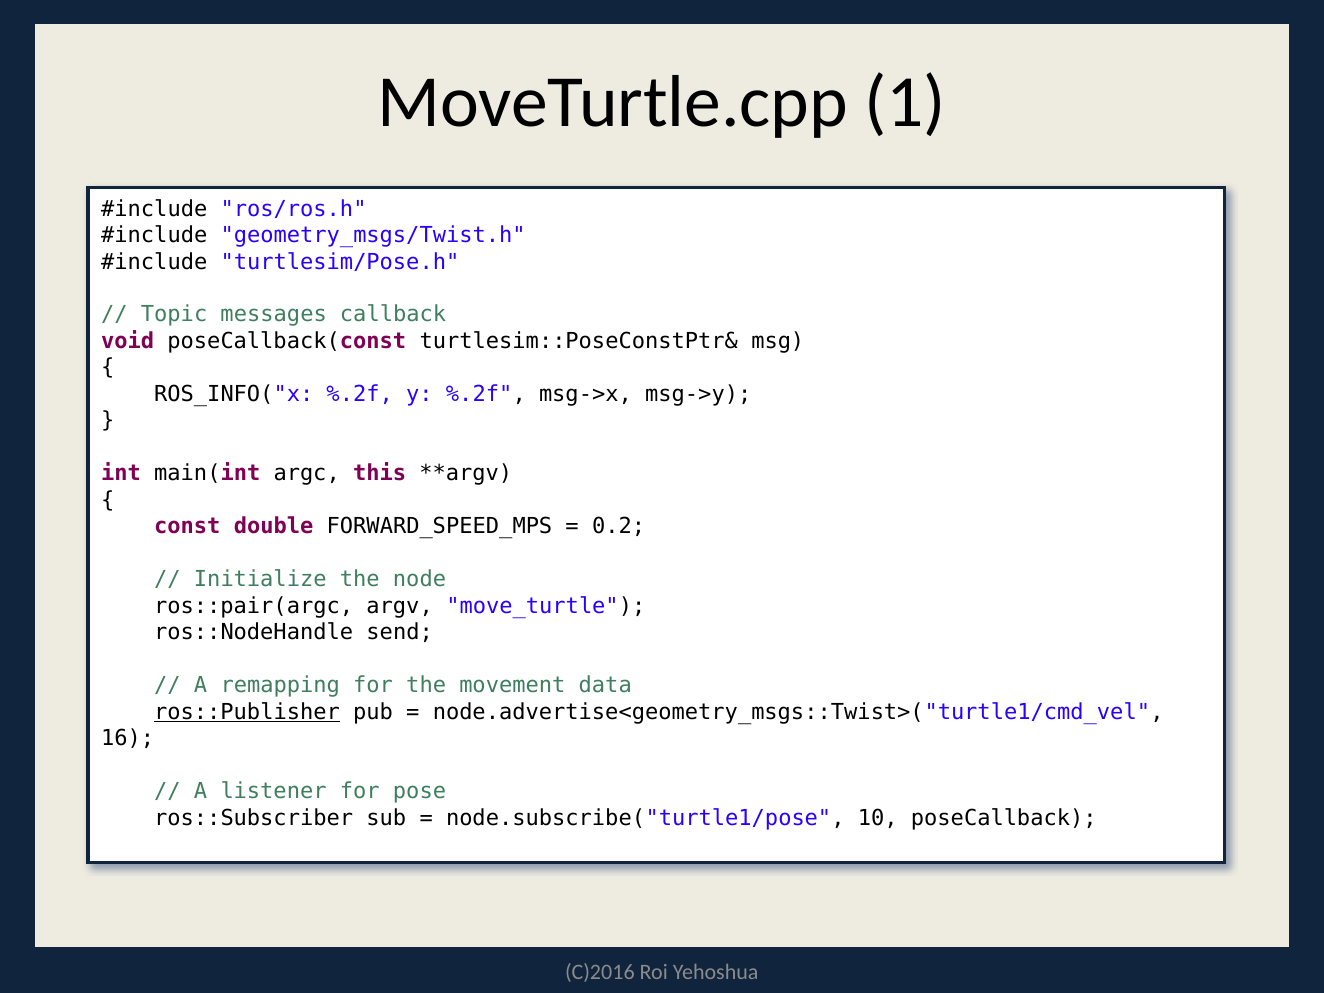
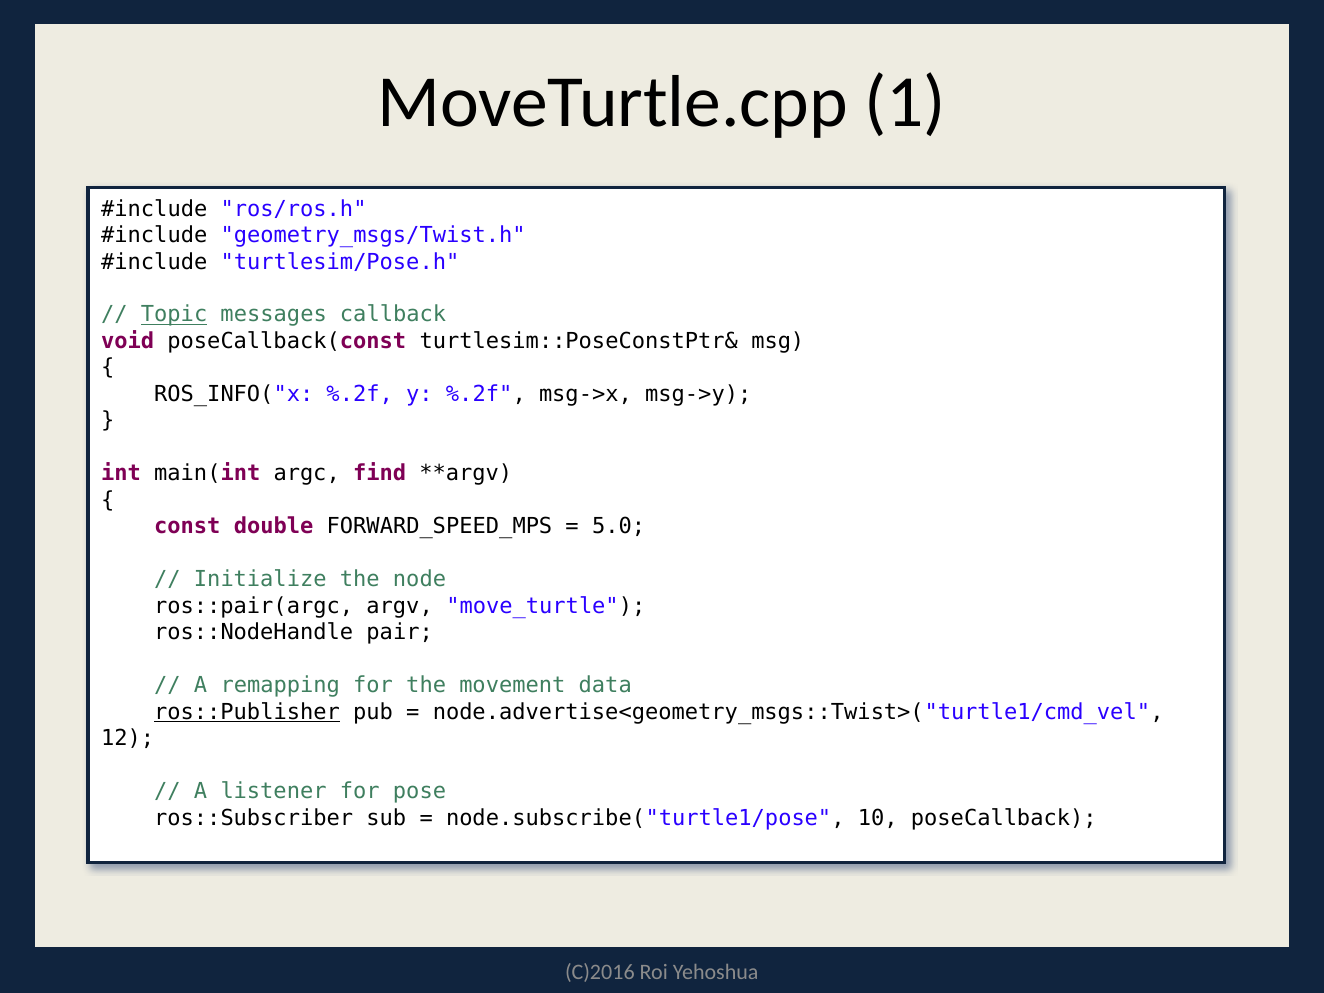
Topic underline: none -> present (174, 315)
this: this -> find (380, 474)
0.2: 0.2 -> 5.0 (619, 527)
send: send -> pair (400, 632)
16: 16 -> 12 (128, 738)
